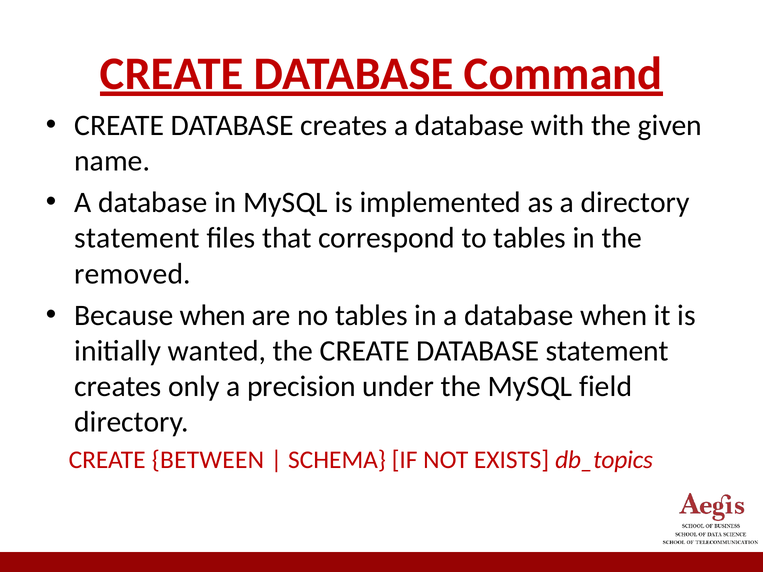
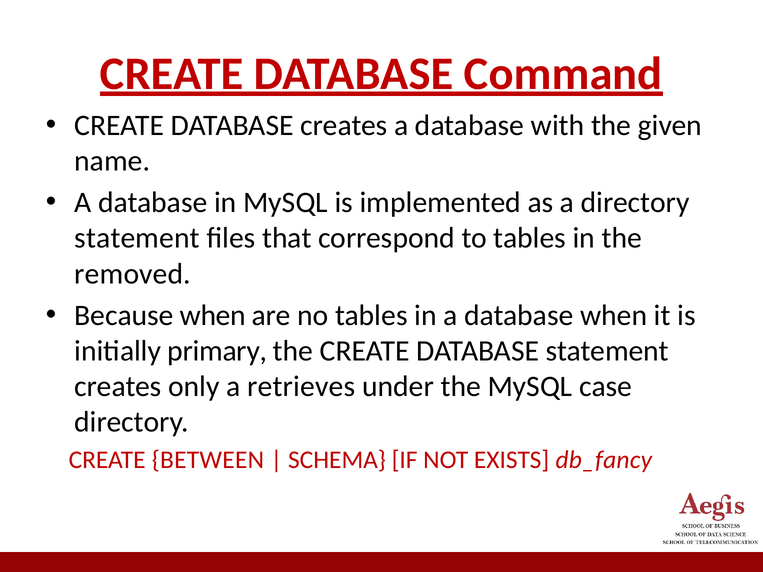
wanted: wanted -> primary (217, 351)
precision: precision -> retrieves (301, 387)
field: field -> case (606, 387)
db_topics: db_topics -> db_fancy (604, 460)
